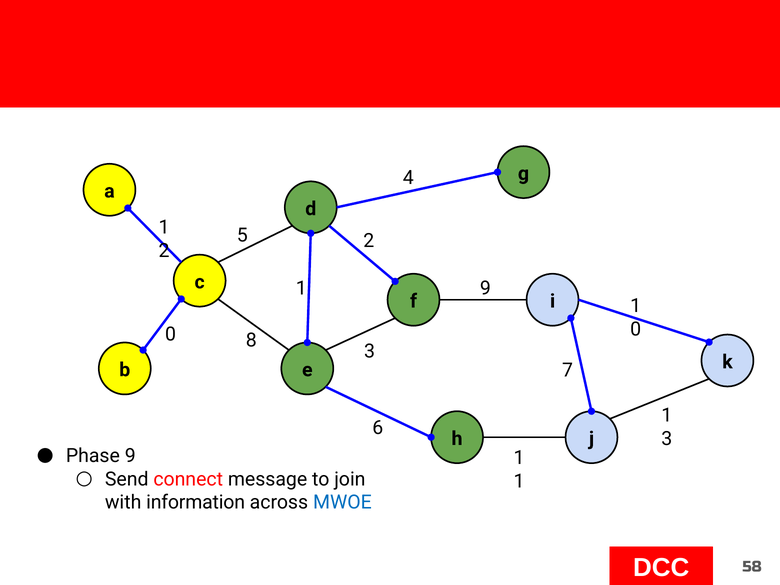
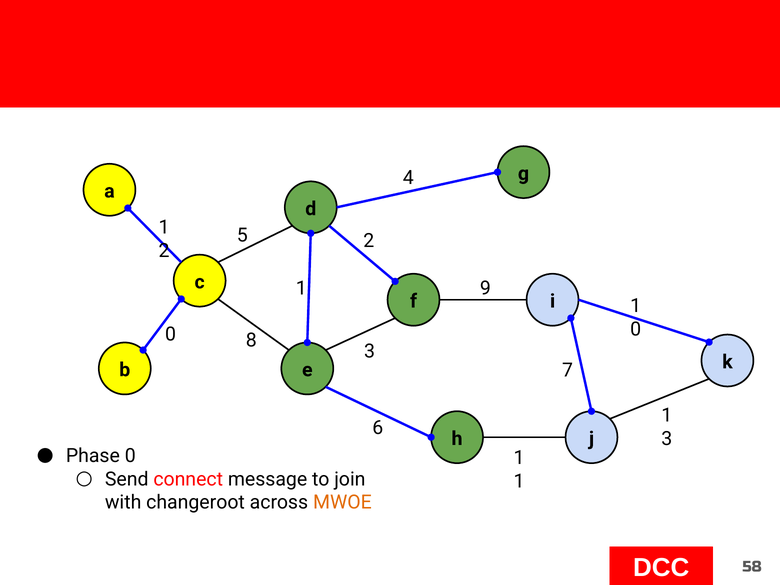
Phase 9: 9 -> 0 (130, 456)
information: information -> changeroot (196, 502)
MWOE colour: blue -> orange (342, 502)
